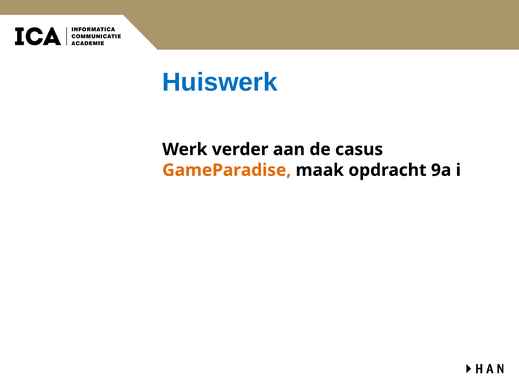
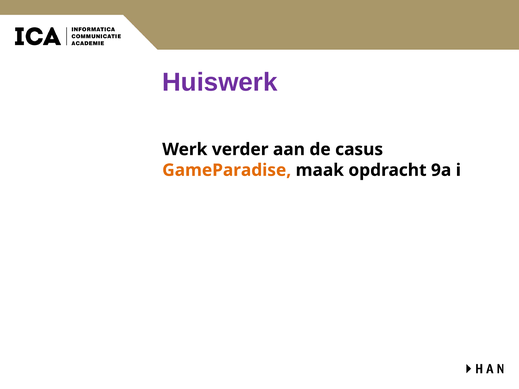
Huiswerk colour: blue -> purple (220, 82)
